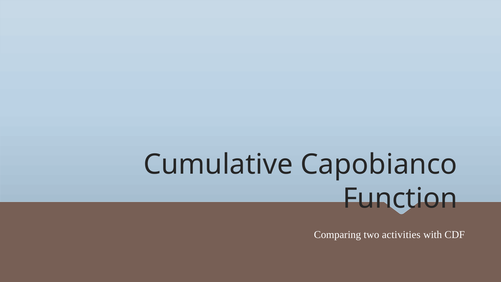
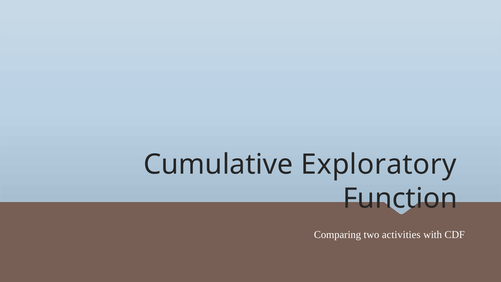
Capobianco: Capobianco -> Exploratory (379, 165)
